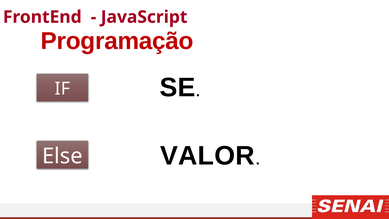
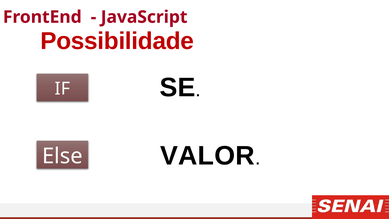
Programação: Programação -> Possibilidade (117, 41)
